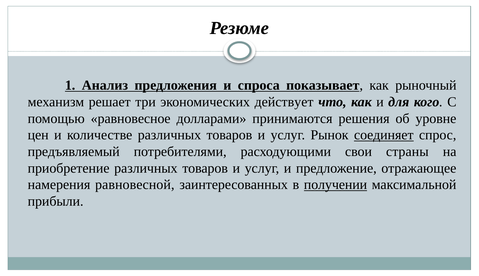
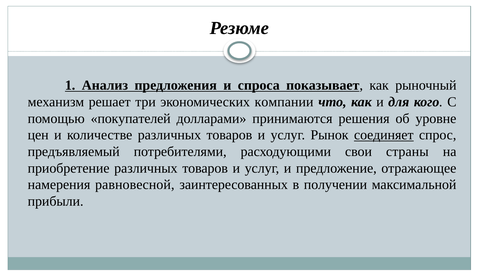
действует: действует -> компании (284, 102)
равновесное: равновесное -> покупателей (131, 119)
получении underline: present -> none (336, 185)
